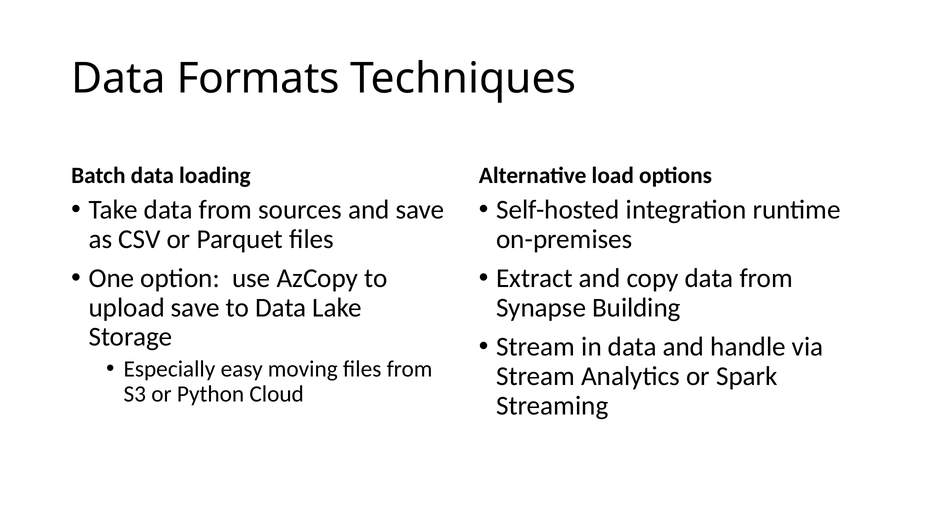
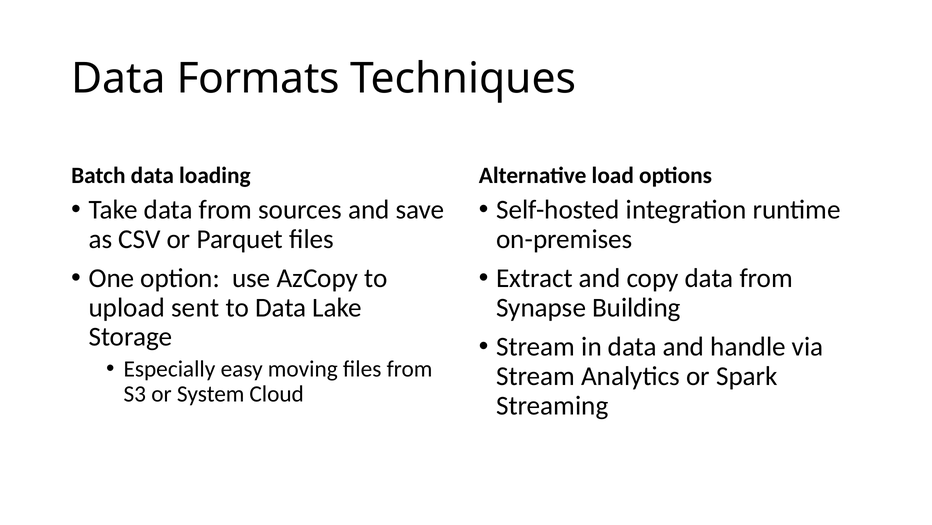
upload save: save -> sent (195, 307)
Python: Python -> System (211, 394)
